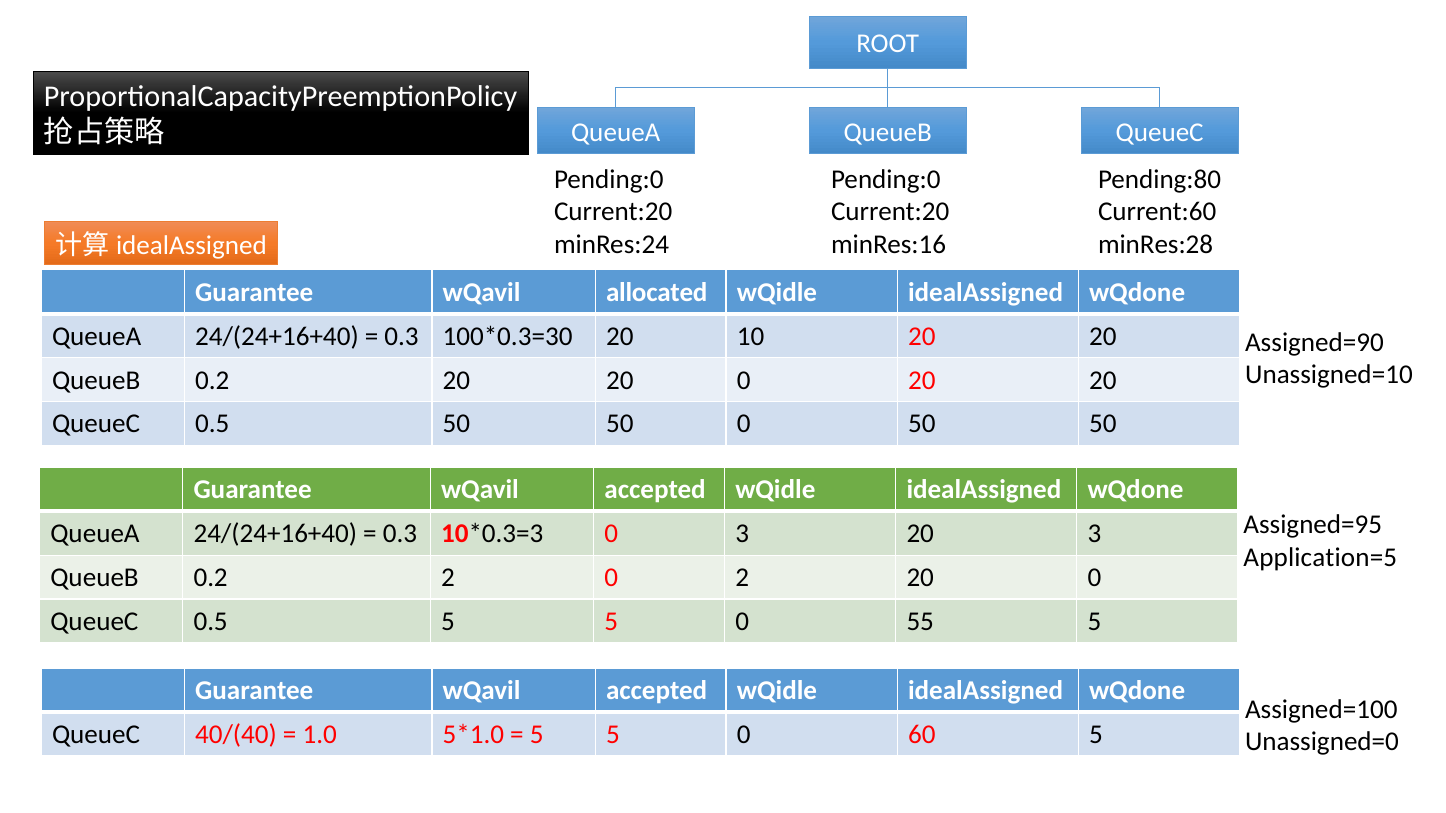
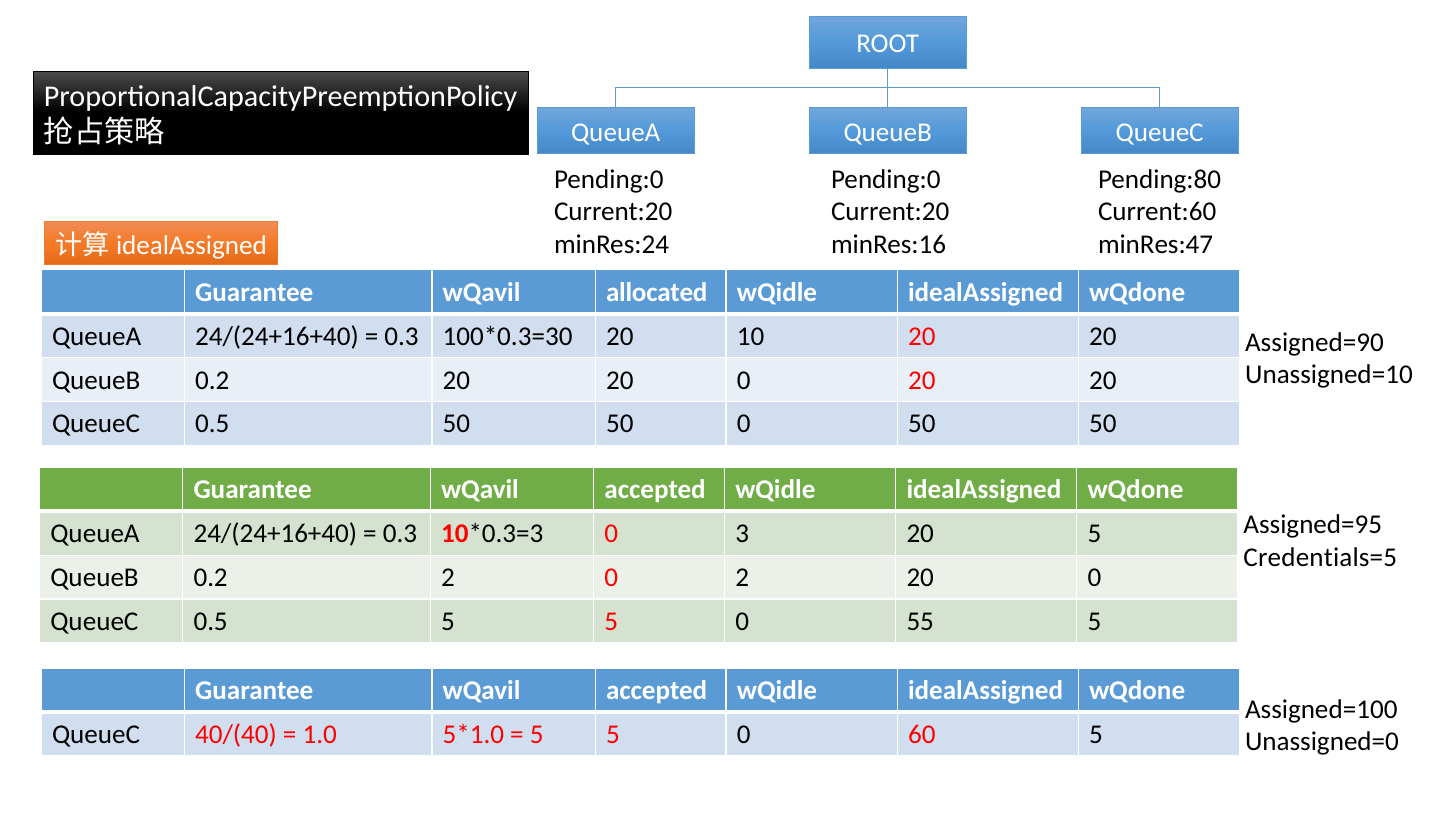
minRes:28: minRes:28 -> minRes:47 (1156, 245)
20 3: 3 -> 5 (1094, 534)
Application=5: Application=5 -> Credentials=5 (1320, 558)
